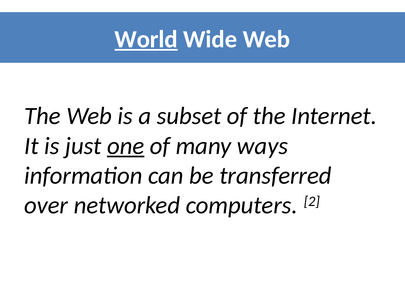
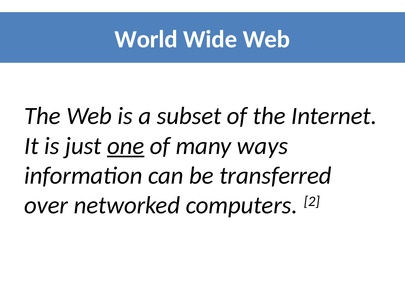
World underline: present -> none (146, 39)
